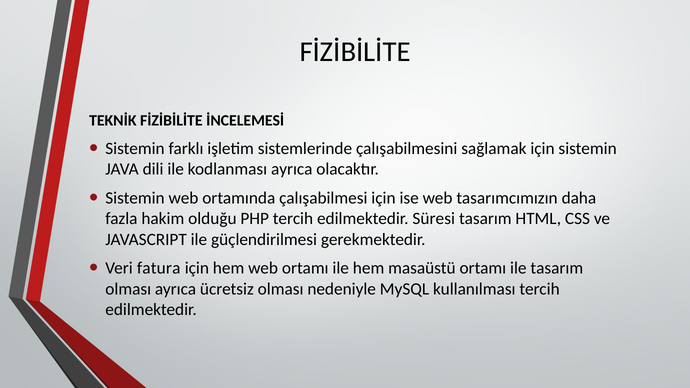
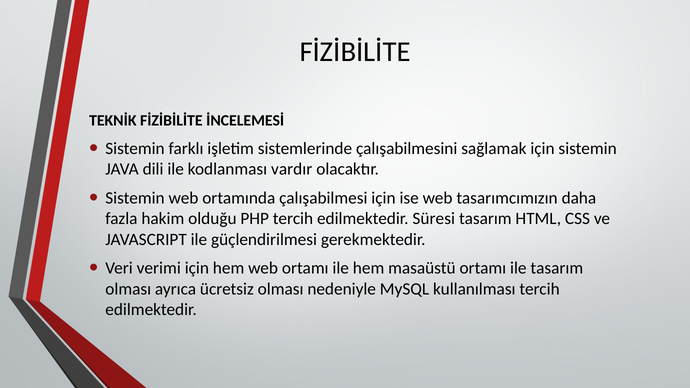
kodlanması ayrıca: ayrıca -> vardır (292, 169)
fatura: fatura -> verimi (159, 268)
